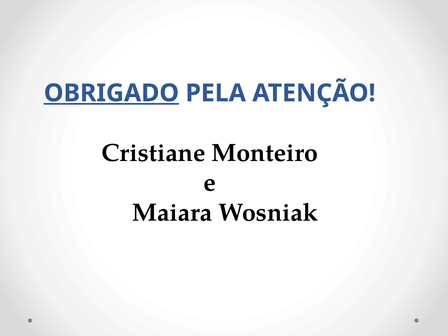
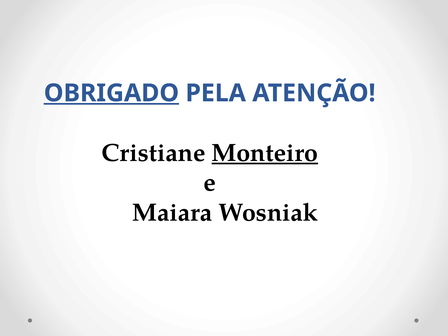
Monteiro underline: none -> present (265, 153)
